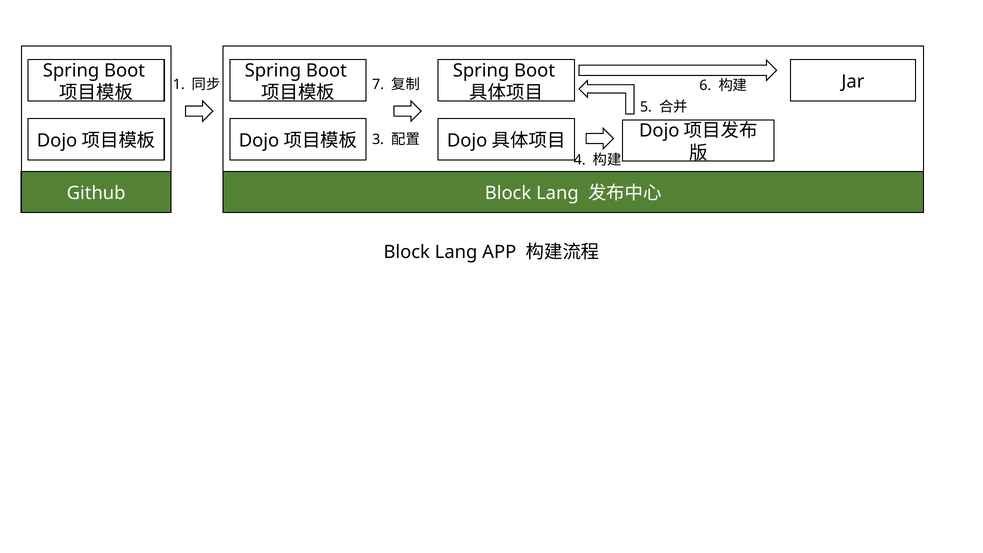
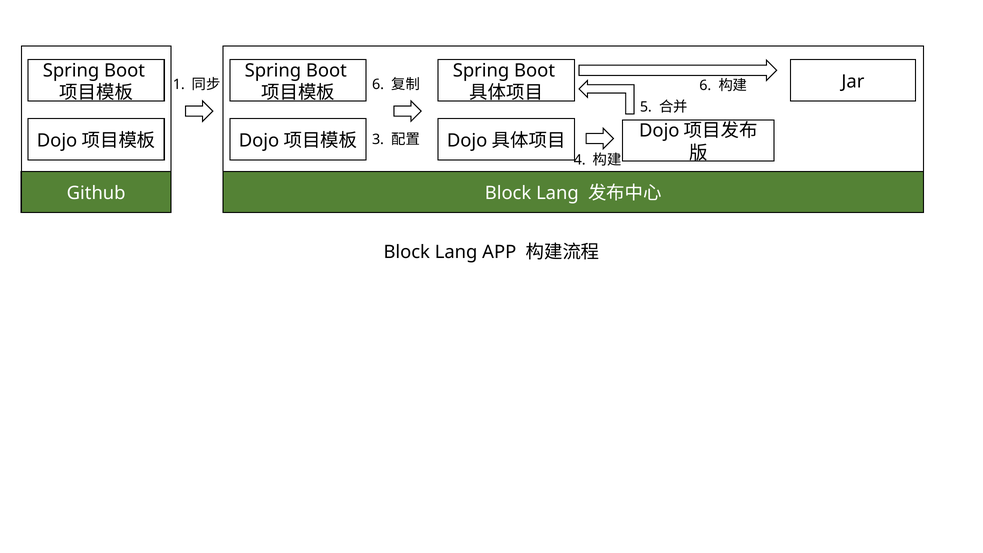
7: 7 -> 6 (378, 84)
